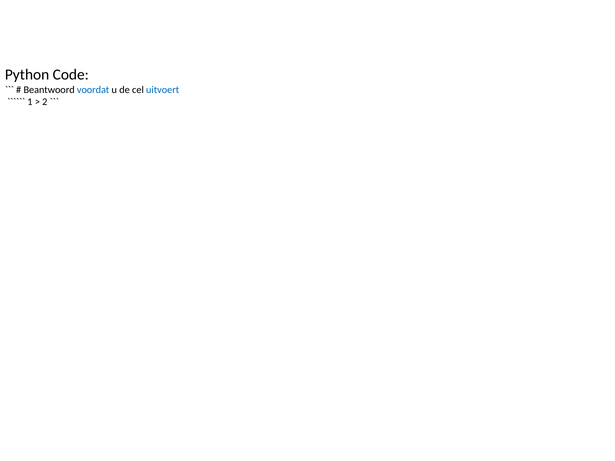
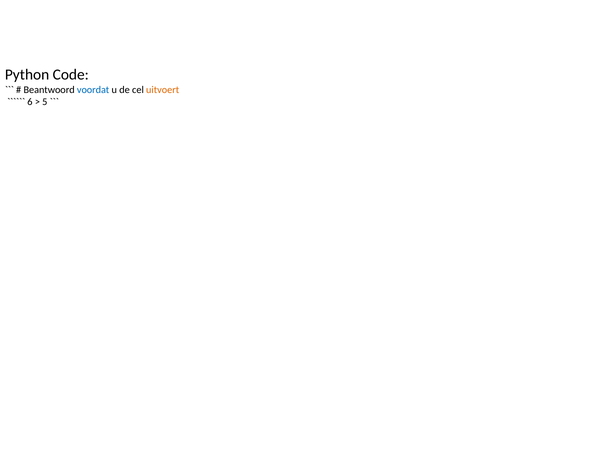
uitvoert colour: blue -> orange (163, 90)
1: 1 -> 6 (30, 102)
2: 2 -> 5 (45, 102)
